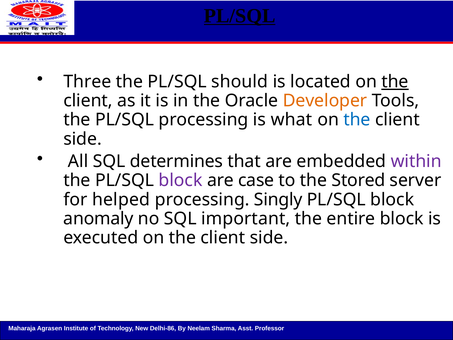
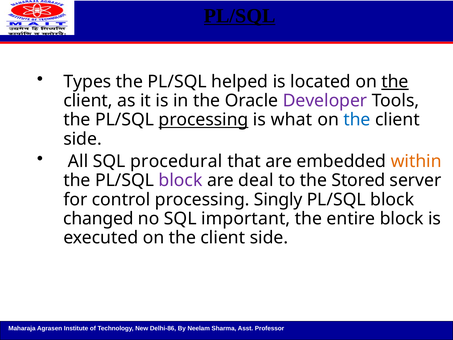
Three: Three -> Types (87, 82)
should: should -> helped (240, 82)
Developer colour: orange -> purple (325, 101)
processing underline: none -> present (204, 120)
determines: determines -> procedural (176, 161)
within colour: purple -> orange (416, 161)
case: case -> deal (256, 180)
helped: helped -> control (121, 199)
anomaly: anomaly -> changed (98, 218)
